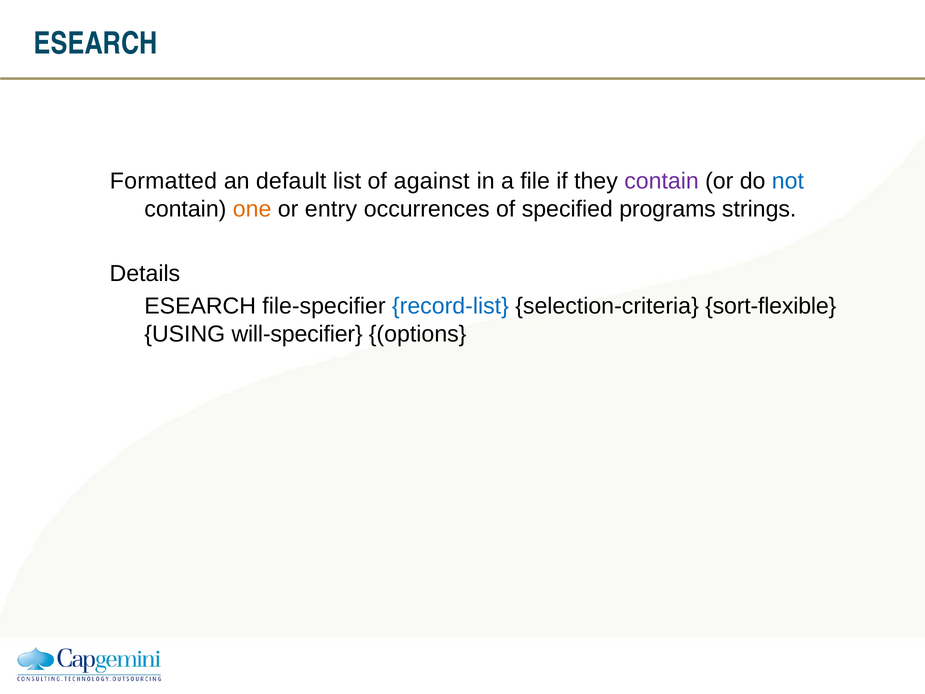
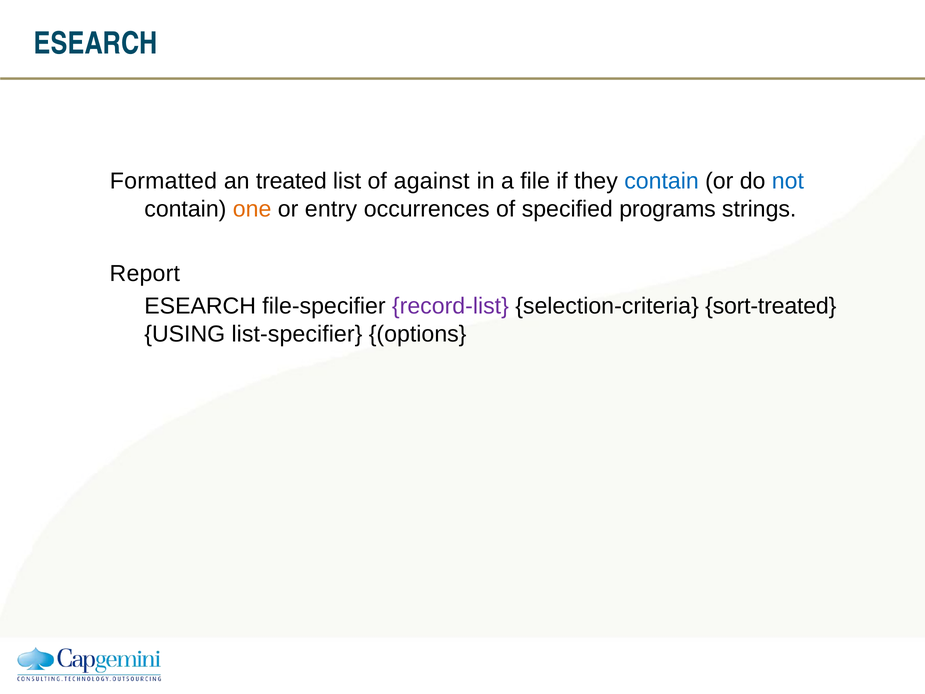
default: default -> treated (291, 181)
contain colour: purple -> blue (662, 181)
Details: Details -> Report (145, 274)
record-list colour: blue -> purple (450, 306)
sort-flexible: sort-flexible -> sort-treated (771, 306)
will-specifier: will-specifier -> list-specifier (297, 334)
